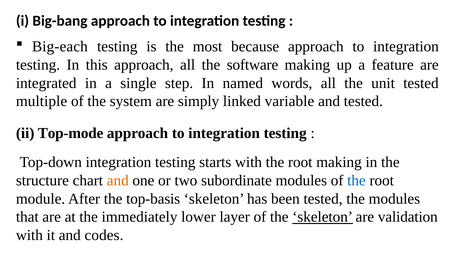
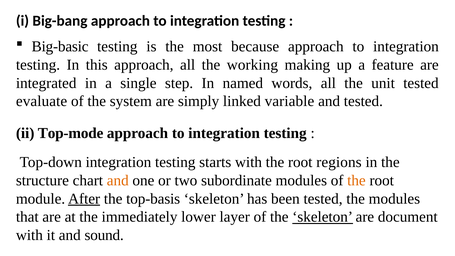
Big-each: Big-each -> Big-basic (60, 47)
software: software -> working (252, 65)
multiple: multiple -> evaluate (42, 101)
root making: making -> regions (339, 162)
the colour: blue -> orange (356, 180)
After underline: none -> present (84, 199)
validation: validation -> document (408, 217)
codes: codes -> sound (104, 235)
